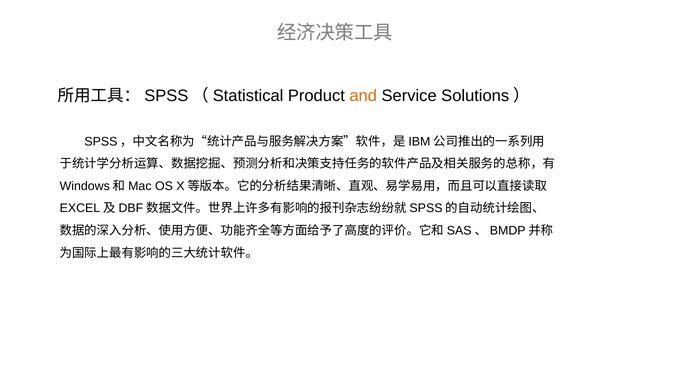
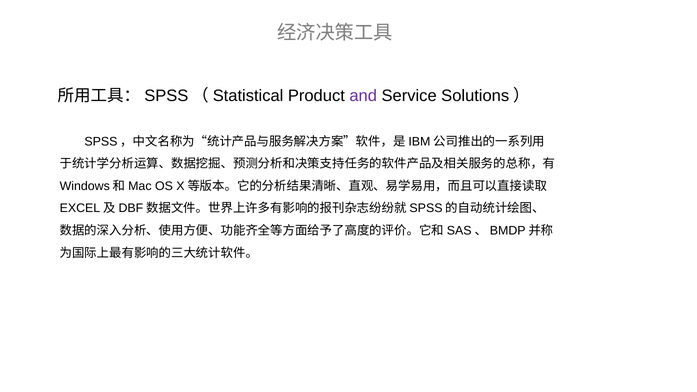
and colour: orange -> purple (363, 96)
